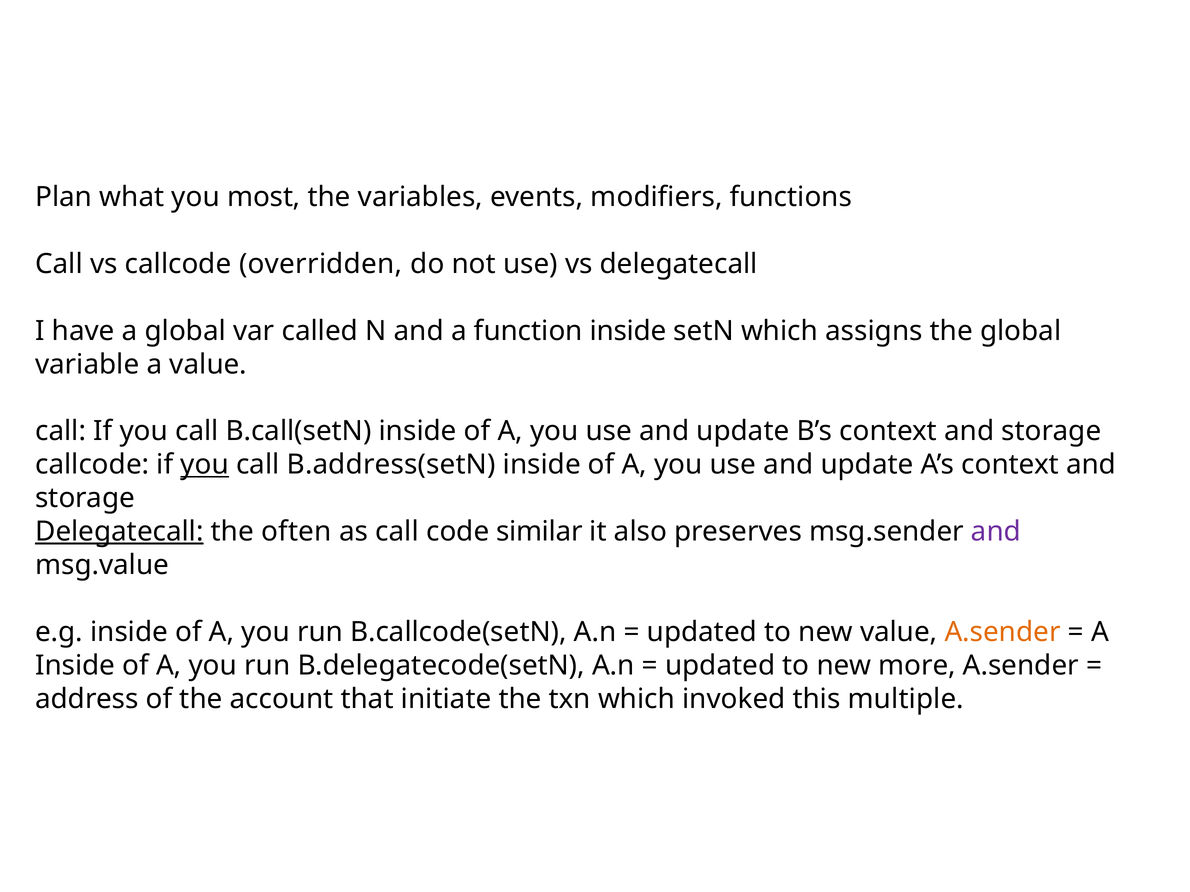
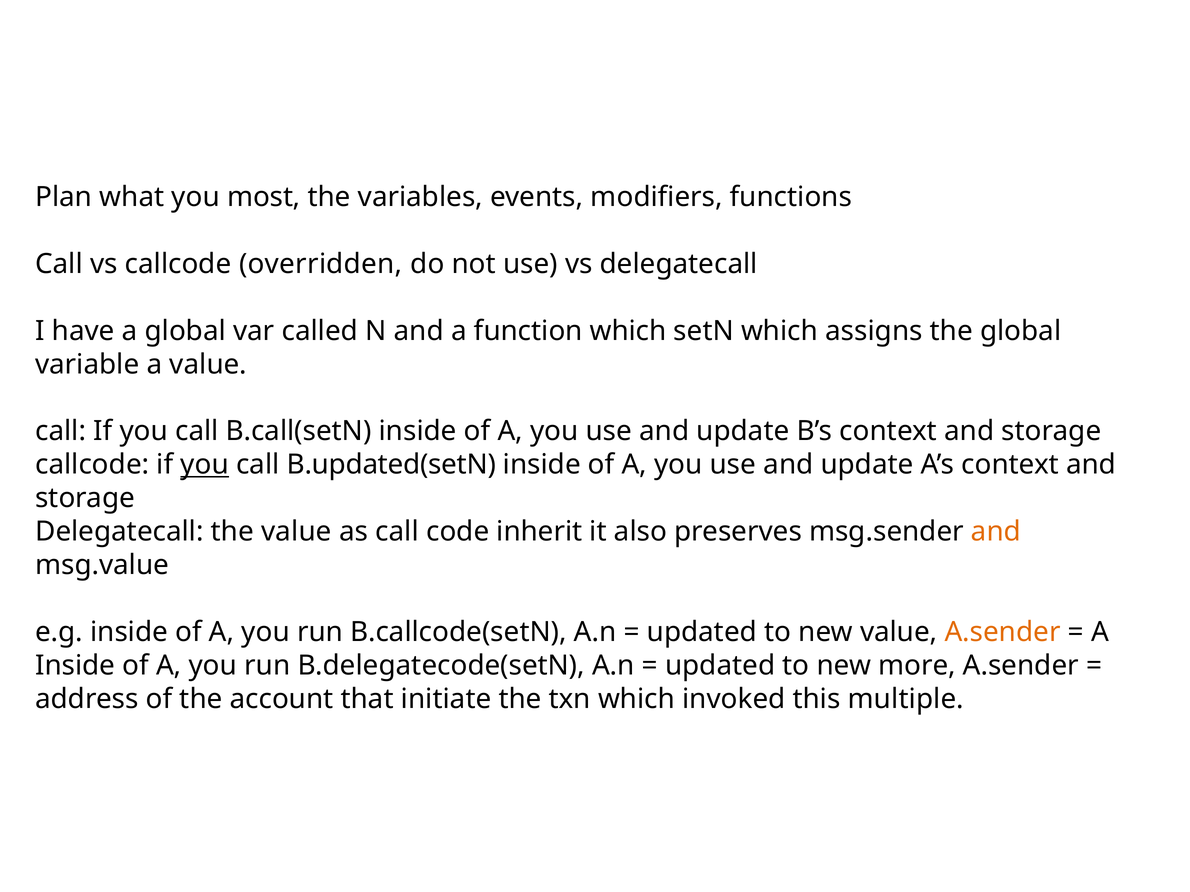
function inside: inside -> which (628, 331)
B.address(setN: B.address(setN -> B.updated(setN (391, 465)
Delegatecall underline: present -> none (119, 532)
the often: often -> value (296, 532)
similar: similar -> inherit (539, 532)
and colour: purple -> orange (996, 532)
